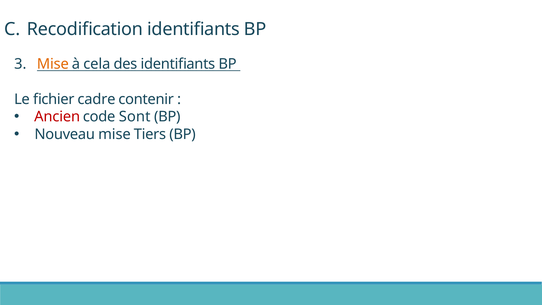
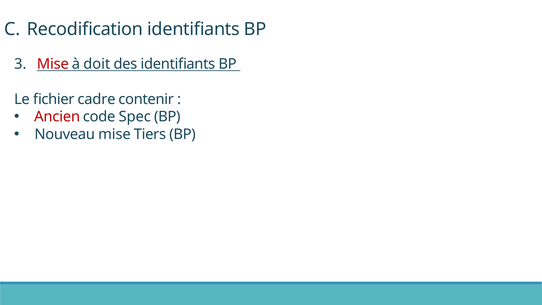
Mise colour: orange -> red (53, 64)
cela: cela -> doit (97, 64)
Sont: Sont -> Spec (135, 117)
